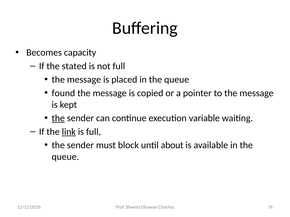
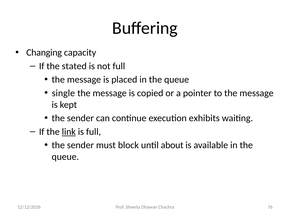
Becomes: Becomes -> Changing (44, 53)
found: found -> single (63, 93)
the underline: present -> none (58, 118)
variable: variable -> exhibits (204, 118)
